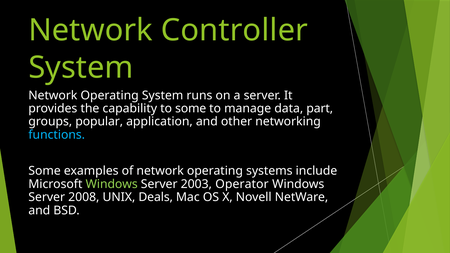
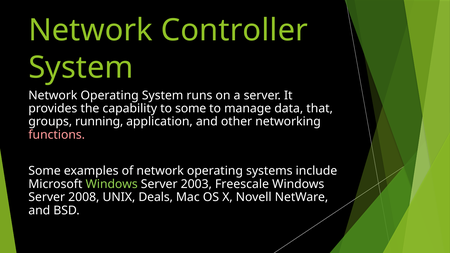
part: part -> that (320, 109)
popular: popular -> running (99, 122)
functions colour: light blue -> pink (57, 135)
Operator: Operator -> Freescale (242, 184)
